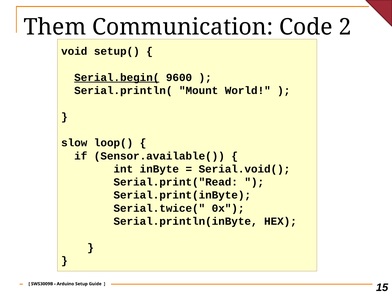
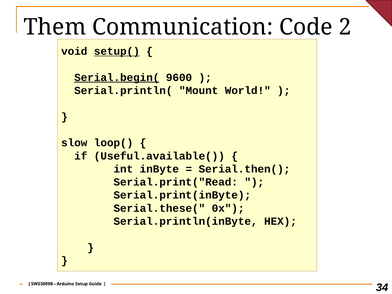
setup( underline: none -> present (117, 51)
Sensor.available(: Sensor.available( -> Useful.available( (159, 156)
Serial.void(: Serial.void( -> Serial.then( (244, 169)
Serial.twice(: Serial.twice( -> Serial.these( (159, 208)
15: 15 -> 34 (382, 288)
